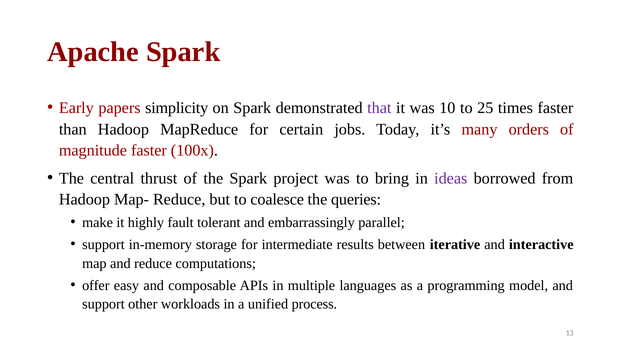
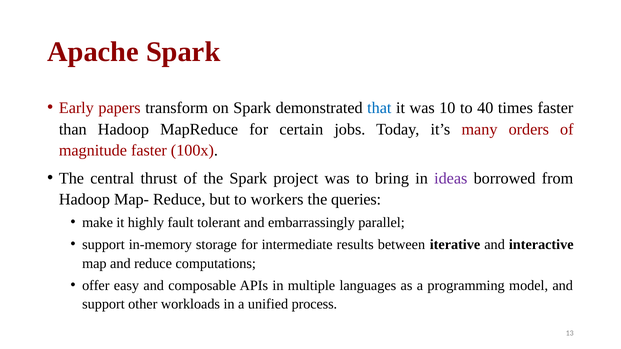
simplicity: simplicity -> transform (177, 108)
that colour: purple -> blue (379, 108)
25: 25 -> 40 (485, 108)
coalesce: coalesce -> workers (277, 200)
